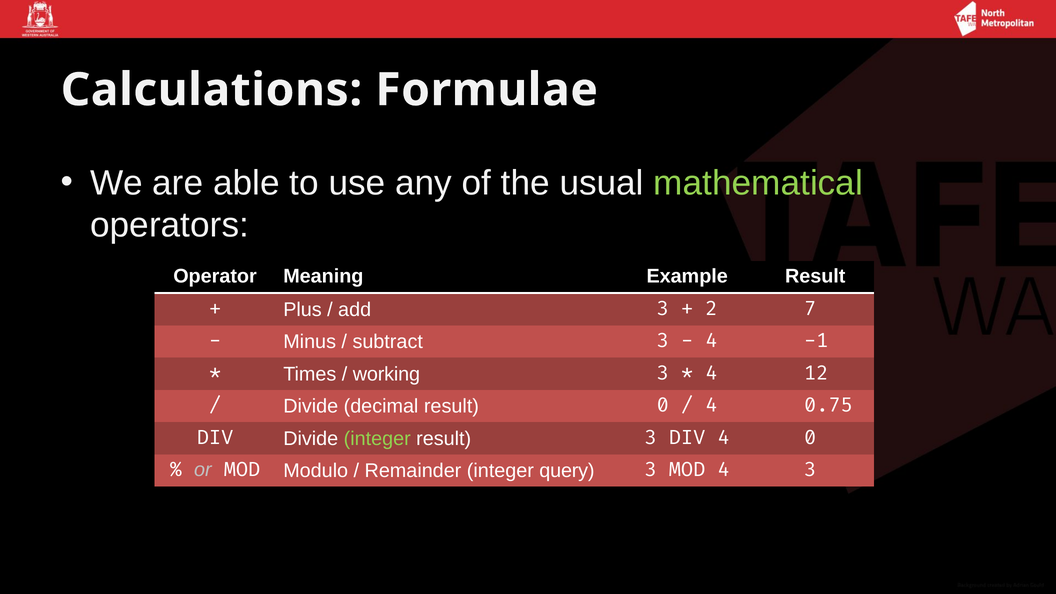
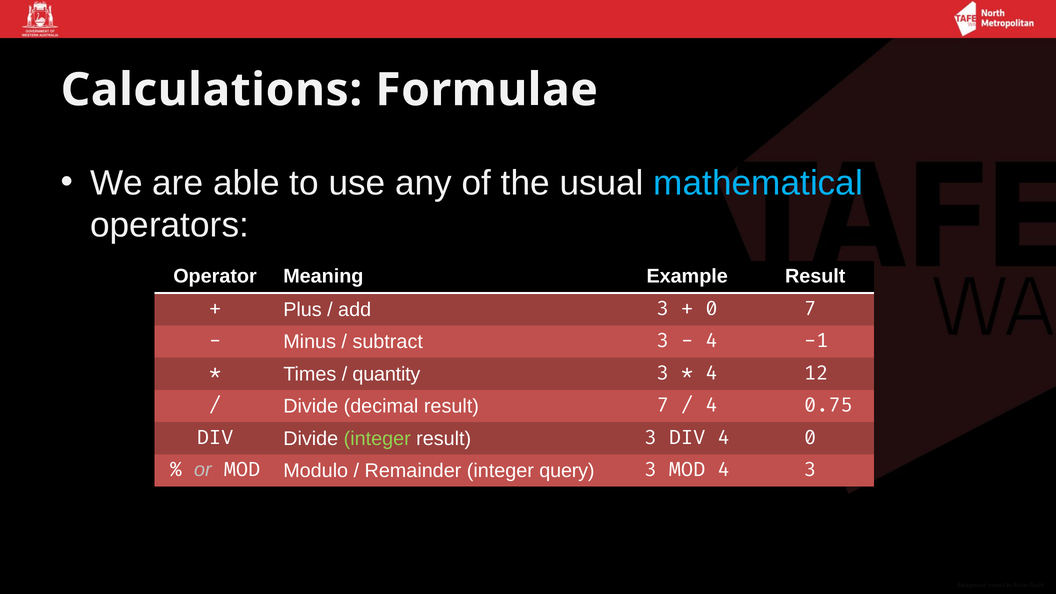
mathematical colour: light green -> light blue (758, 183)
2: 2 -> 0 (712, 309)
working: working -> quantity (386, 374)
result 0: 0 -> 7 (663, 405)
